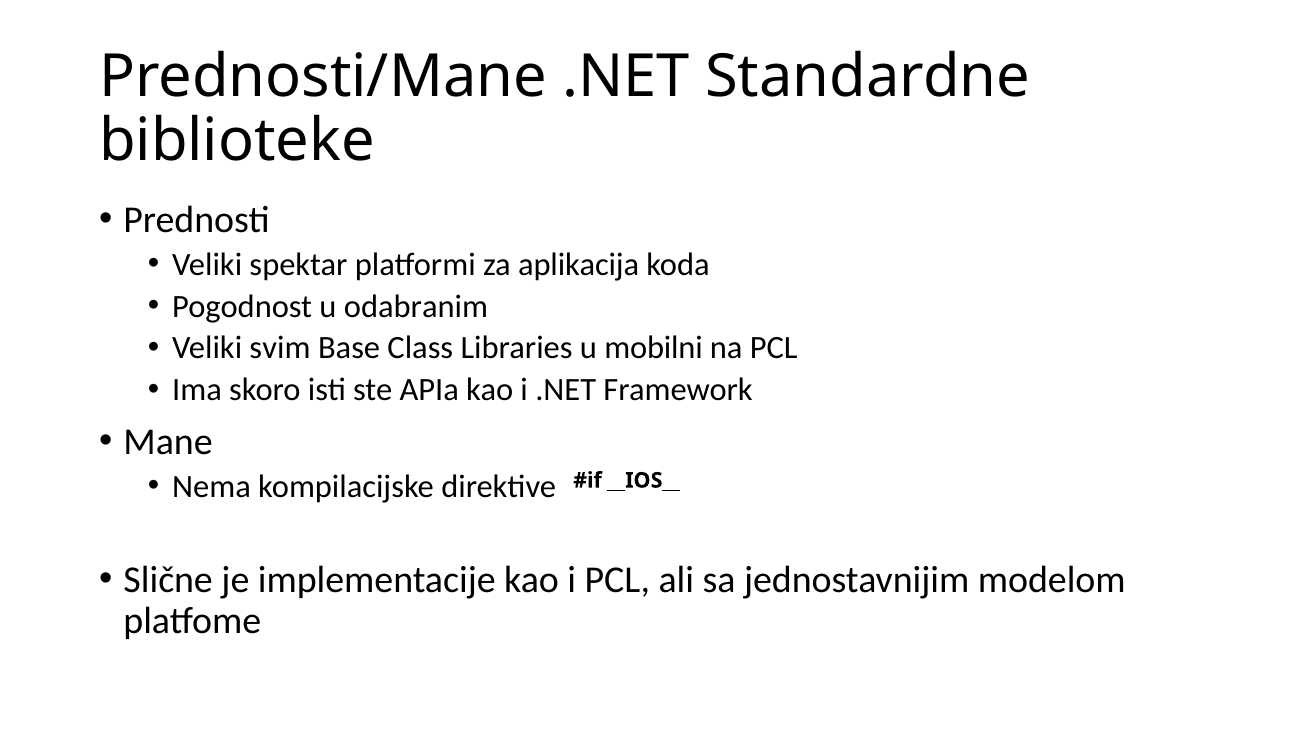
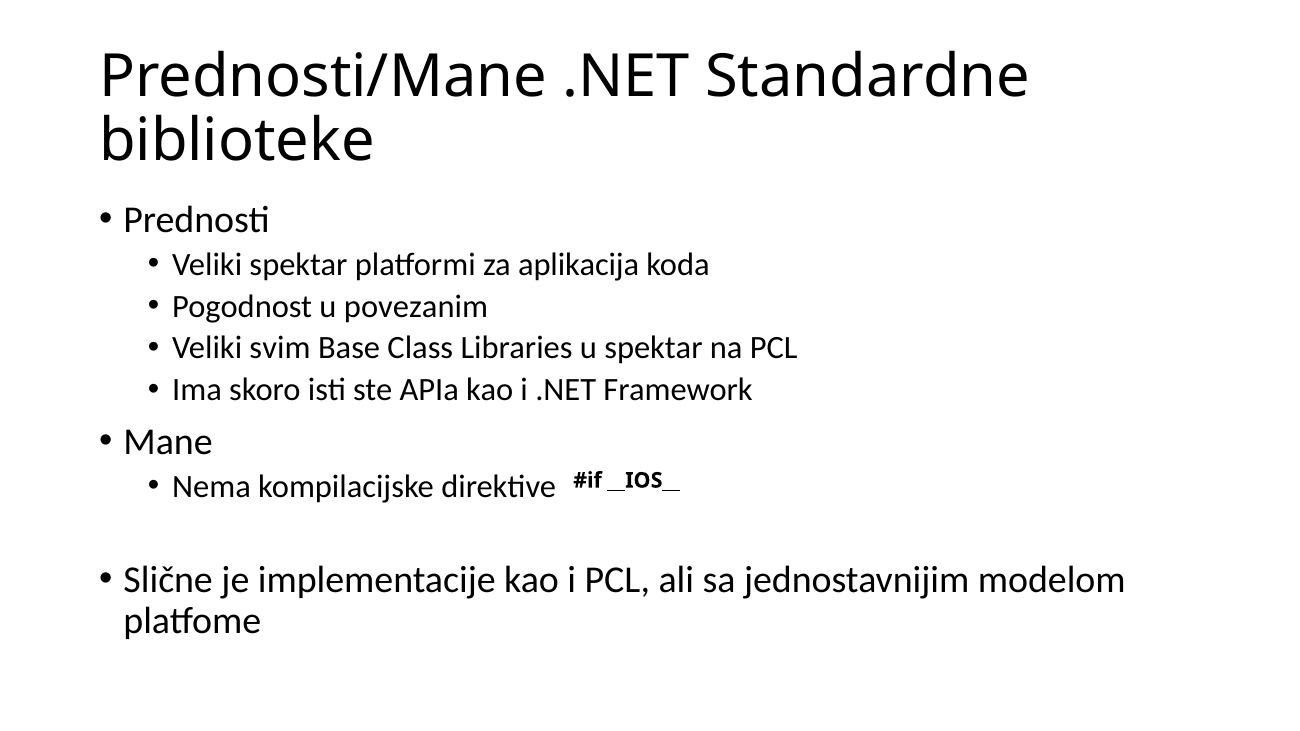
odabranim: odabranim -> povezanim (416, 306)
u mobilni: mobilni -> spektar (653, 348)
